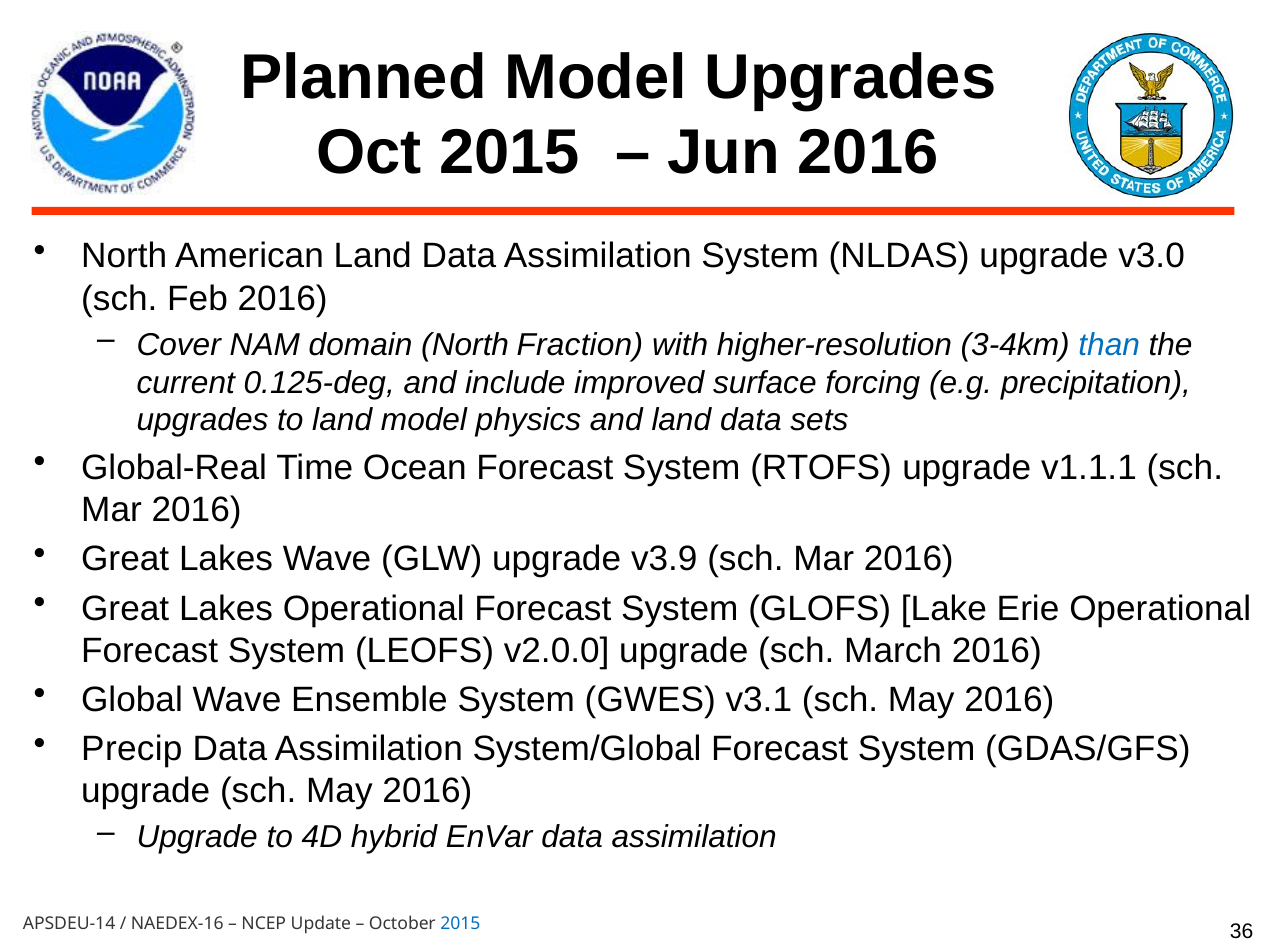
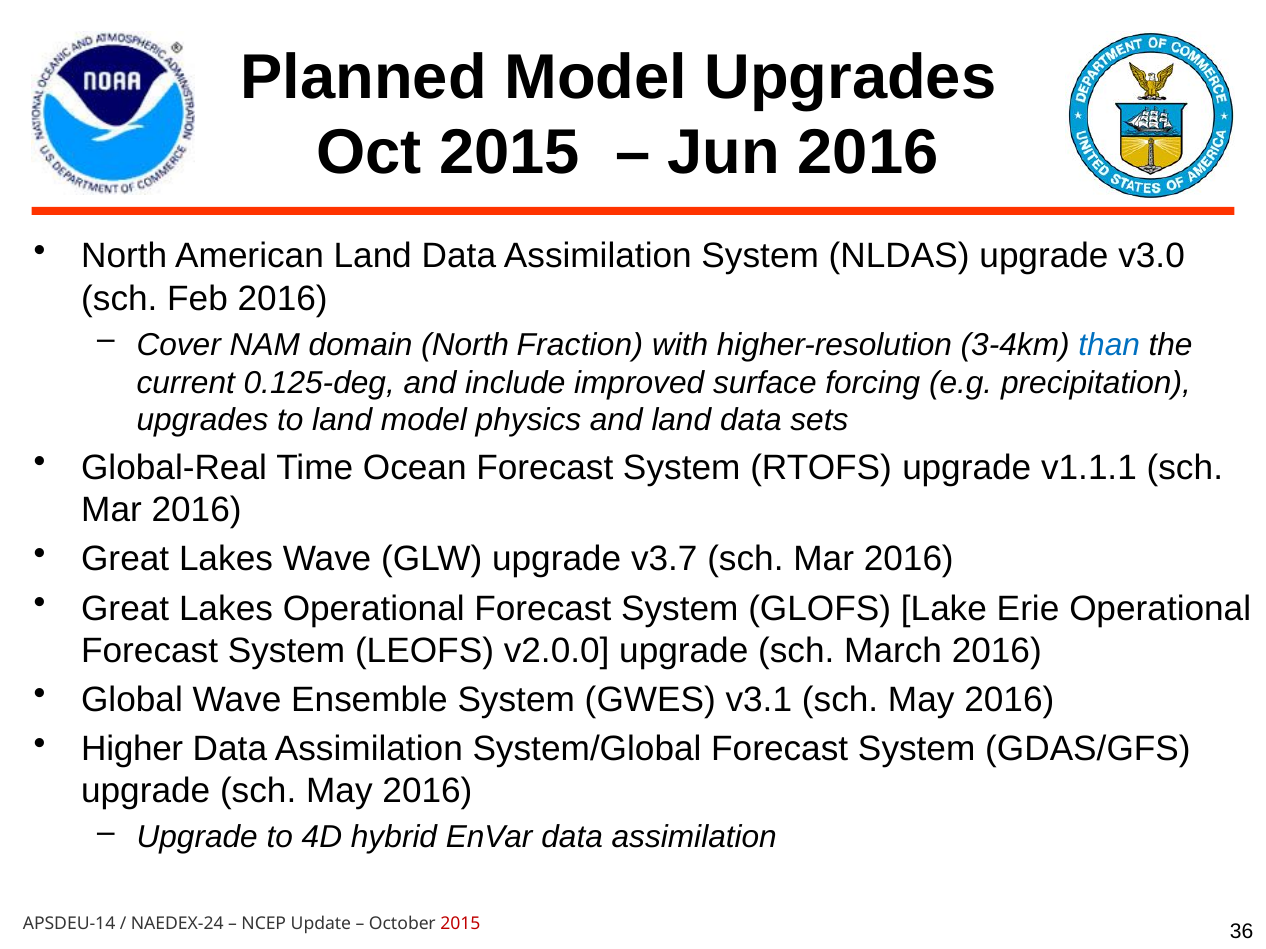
v3.9: v3.9 -> v3.7 (664, 560)
Precip: Precip -> Higher (132, 750)
NAEDEX-16: NAEDEX-16 -> NAEDEX-24 (177, 924)
2015 colour: blue -> red (460, 924)
